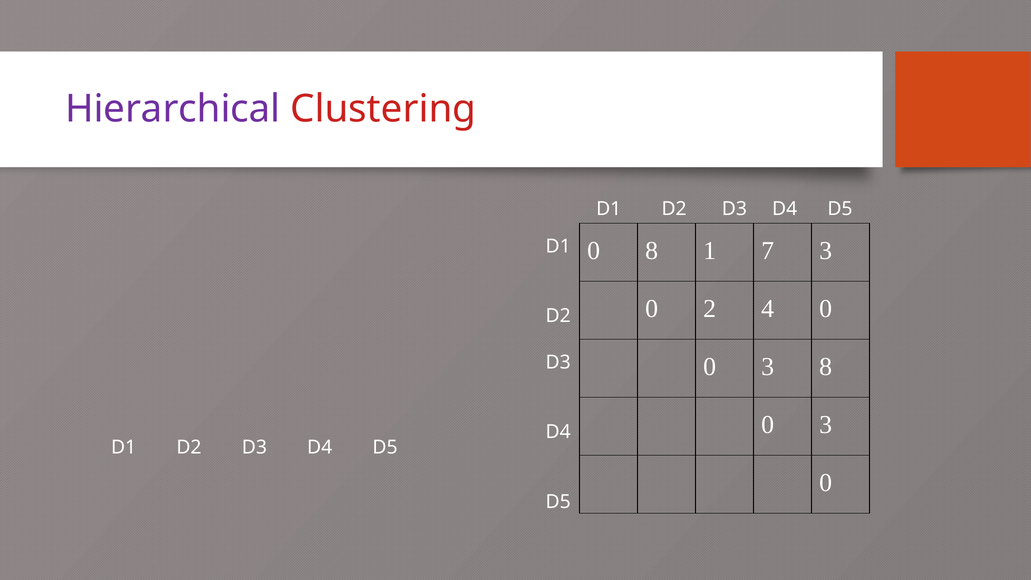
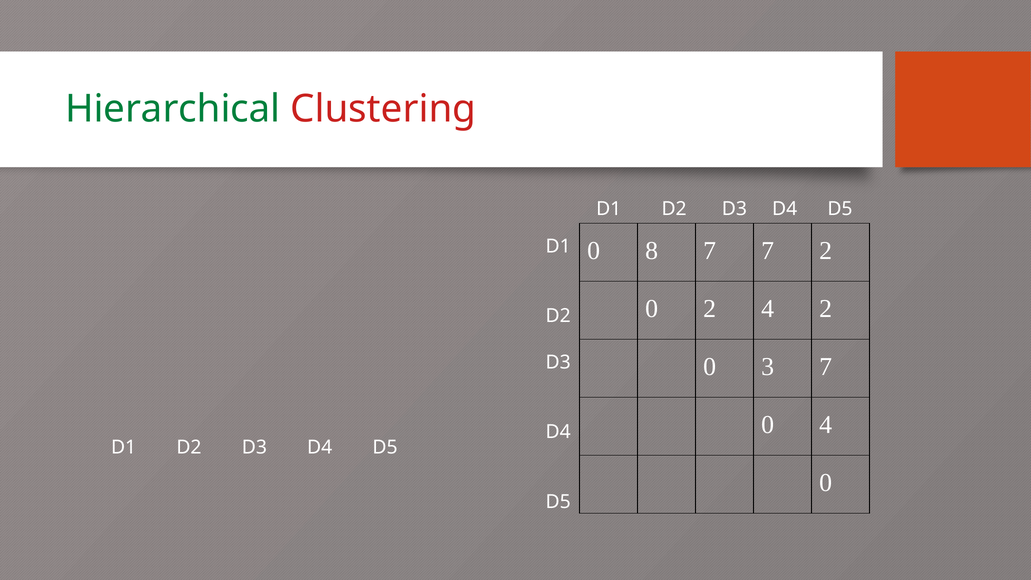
Hierarchical colour: purple -> green (173, 109)
8 1: 1 -> 7 (710, 251)
7 3: 3 -> 2 (826, 251)
4 0: 0 -> 2 (826, 309)
3 8: 8 -> 7 (826, 367)
3: 3 -> 4 (826, 425)
